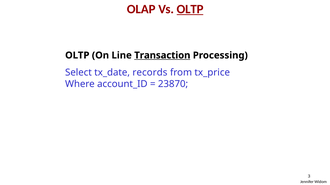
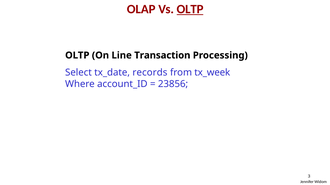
Transaction underline: present -> none (162, 55)
tx_price: tx_price -> tx_week (212, 73)
23870: 23870 -> 23856 (173, 84)
